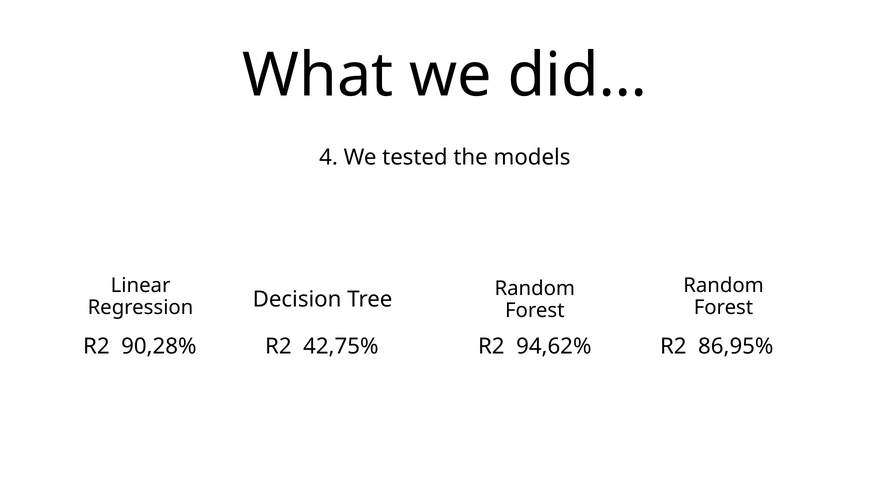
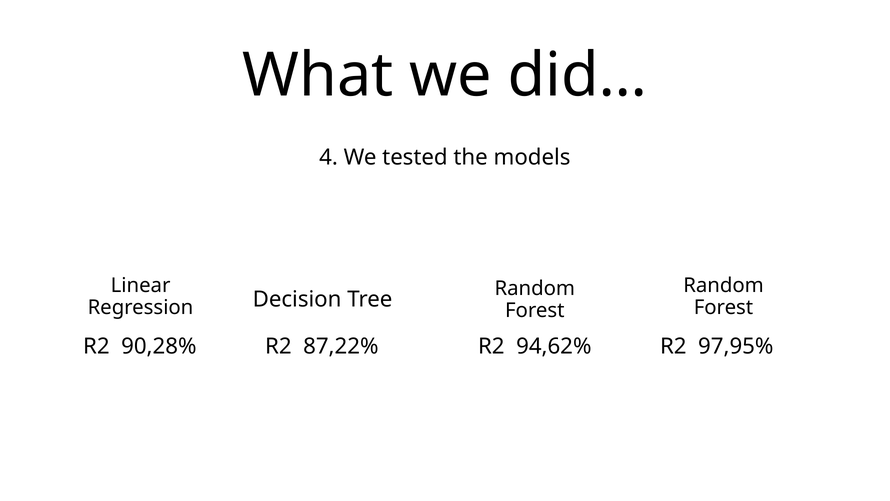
42,75%: 42,75% -> 87,22% (341, 346)
86,95%: 86,95% -> 97,95% (736, 346)
